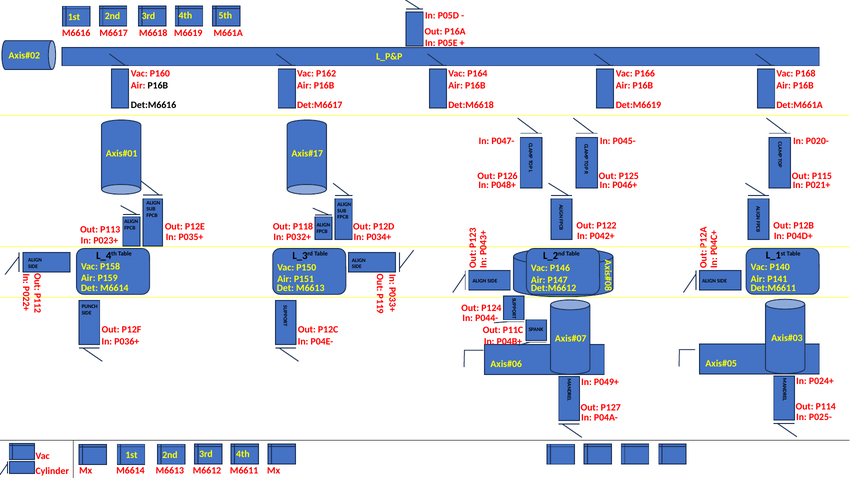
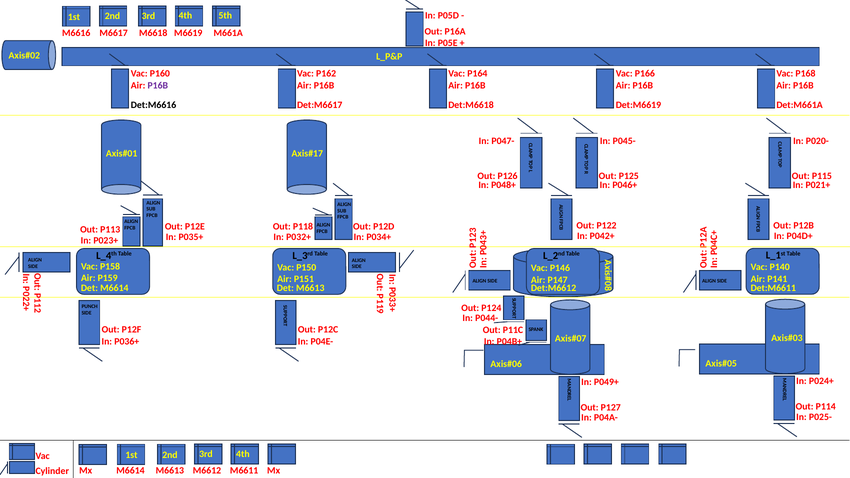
P16B colour: black -> purple (158, 85)
